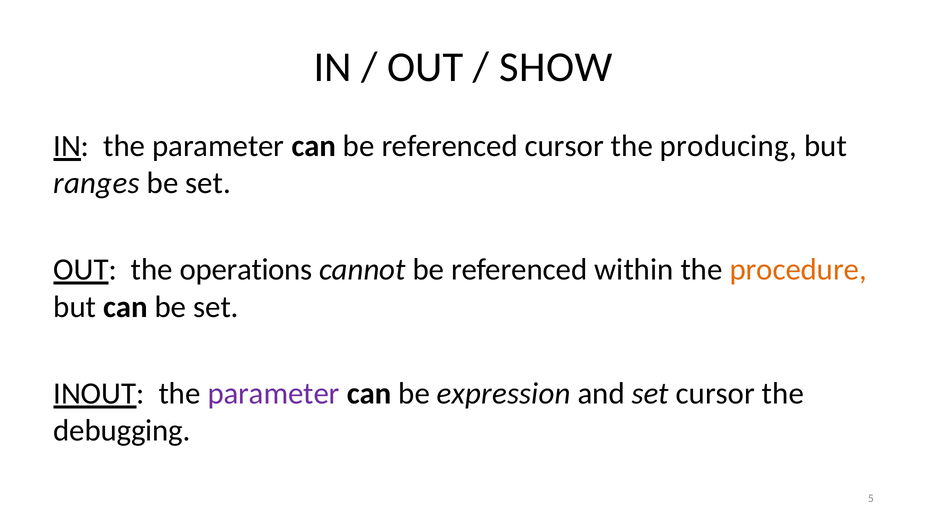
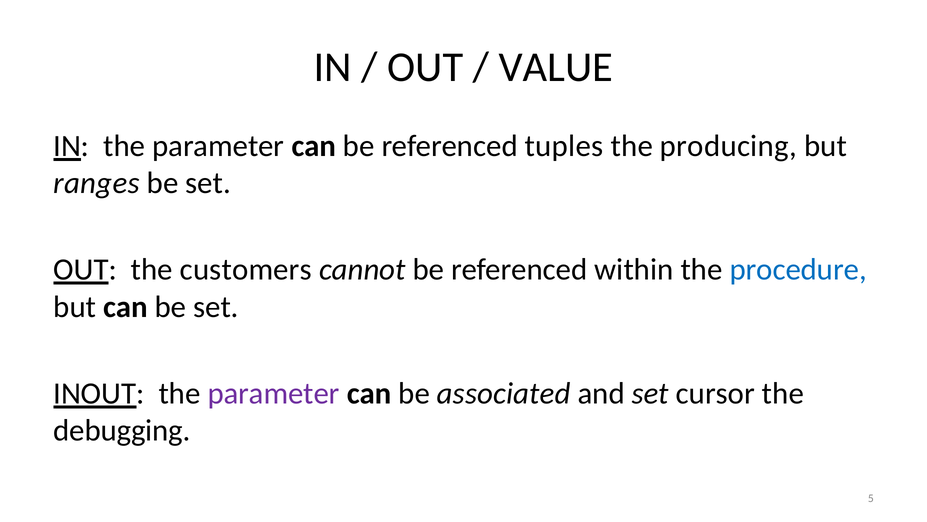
SHOW: SHOW -> VALUE (556, 67)
referenced cursor: cursor -> tuples (564, 146)
operations: operations -> customers (246, 269)
procedure colour: orange -> blue (798, 269)
expression: expression -> associated (504, 393)
